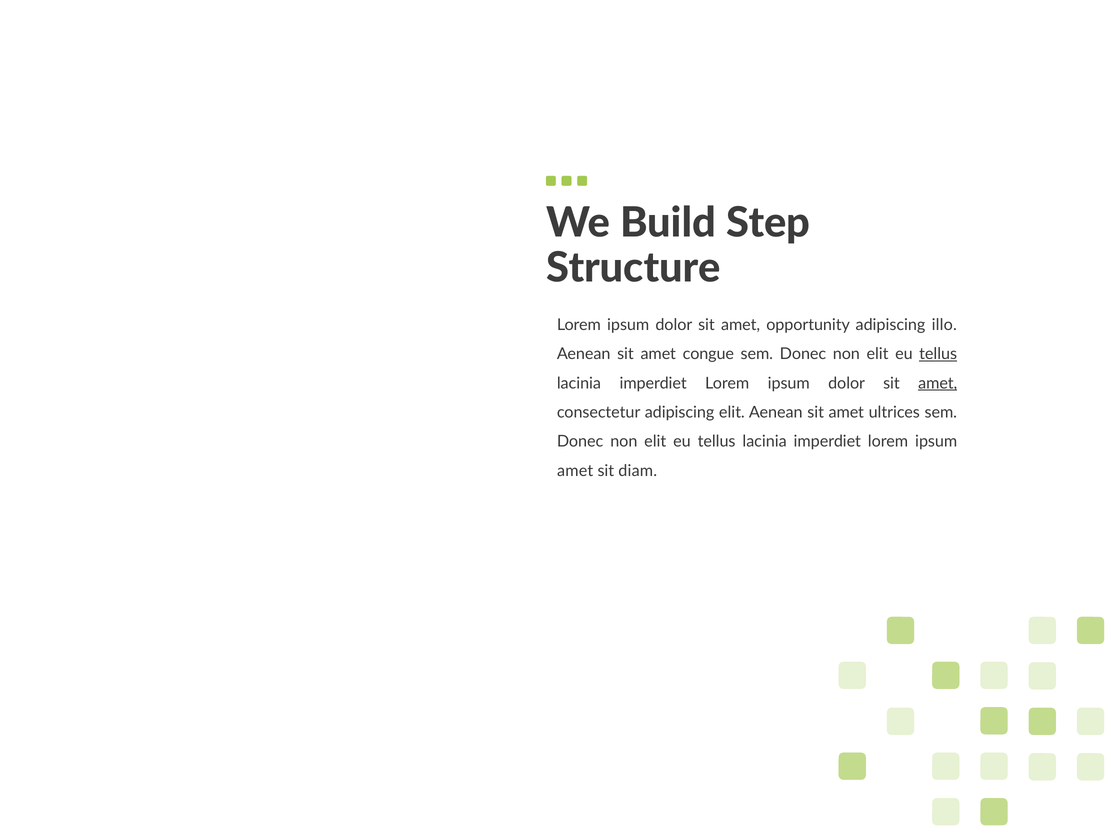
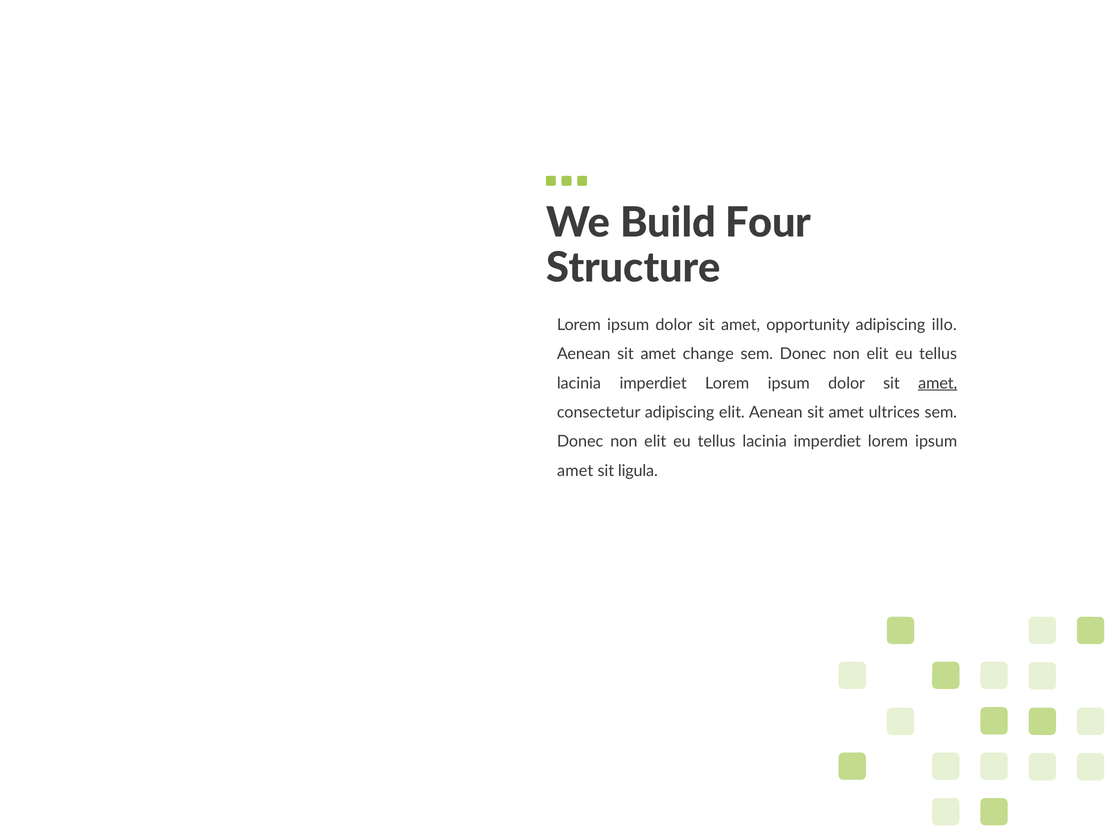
Step: Step -> Four (768, 223)
congue: congue -> change (708, 354)
tellus underline: present -> none (938, 354)
diam: diam -> ligula (638, 470)
